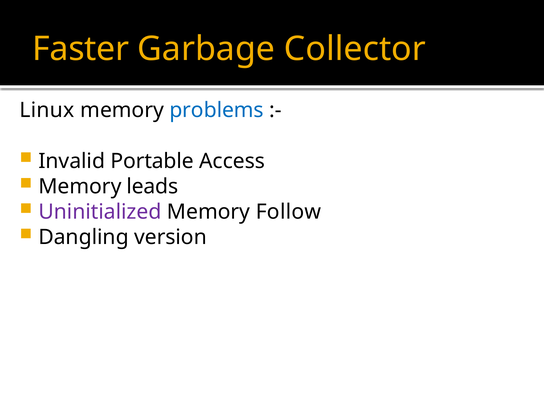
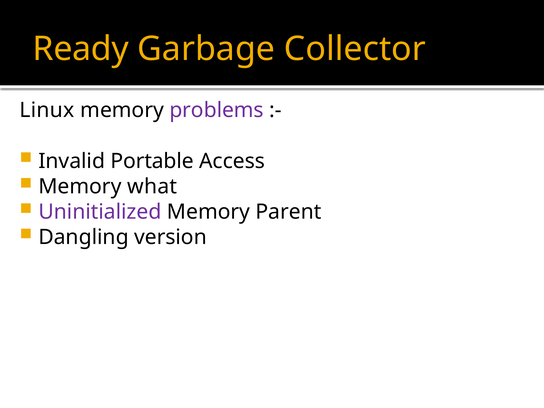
Faster: Faster -> Ready (81, 49)
problems colour: blue -> purple (217, 110)
leads: leads -> what (152, 186)
Follow: Follow -> Parent (289, 212)
